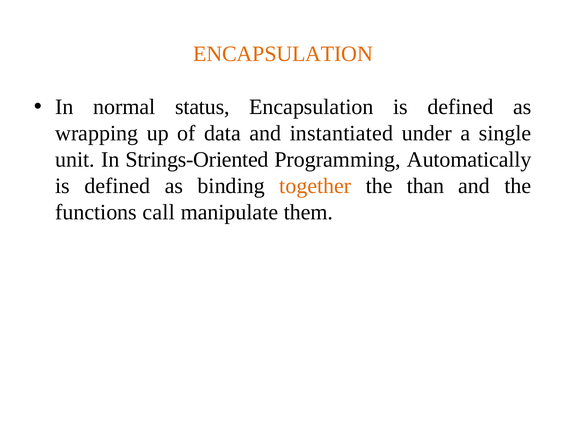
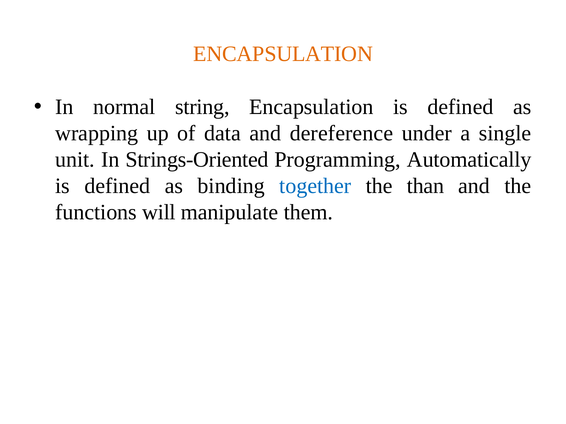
status: status -> string (202, 107)
instantiated: instantiated -> dereference (341, 134)
together colour: orange -> blue (315, 186)
call: call -> will (159, 213)
